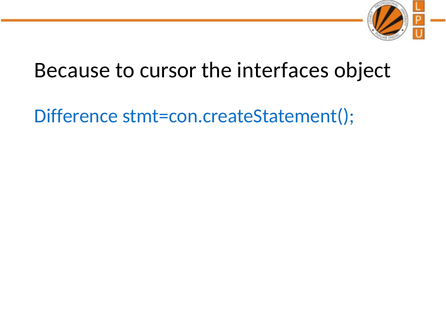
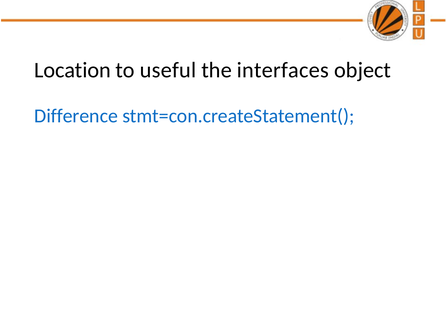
Because: Because -> Location (72, 70)
cursor: cursor -> useful (168, 70)
